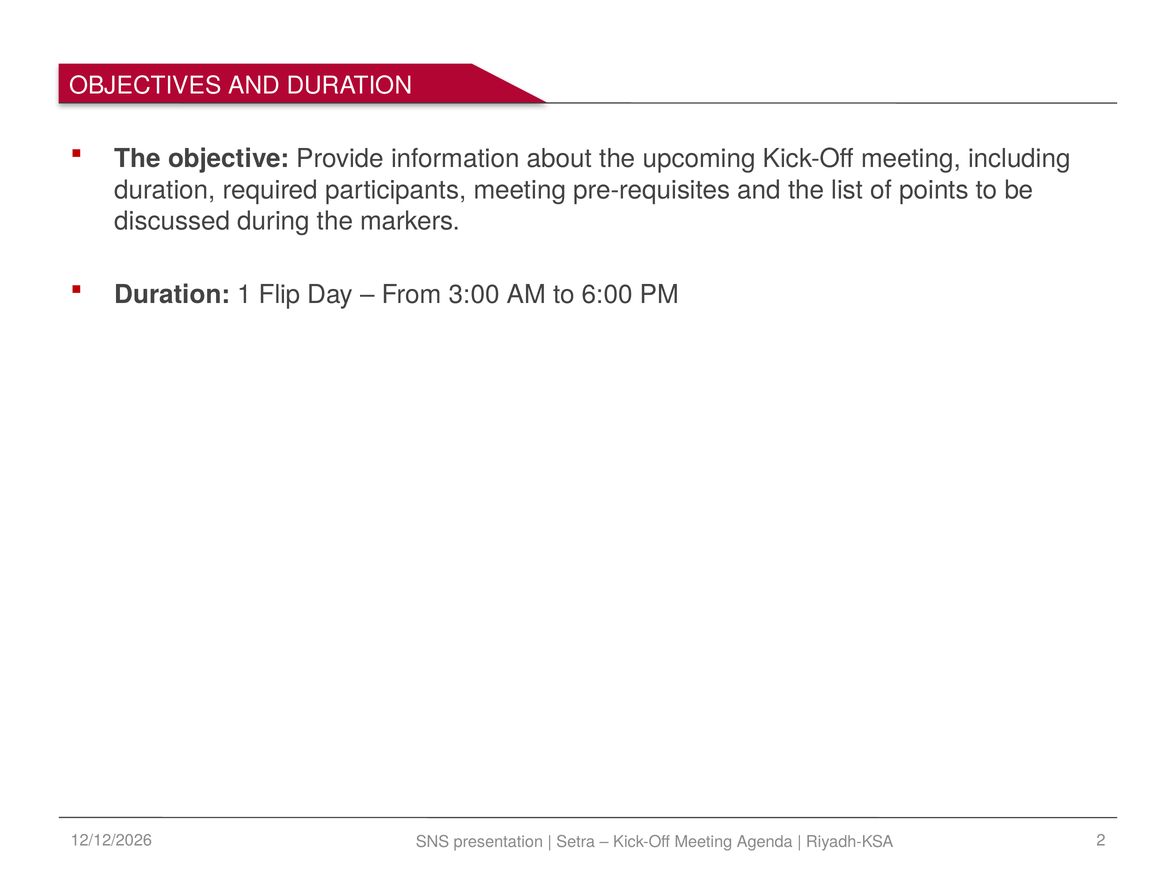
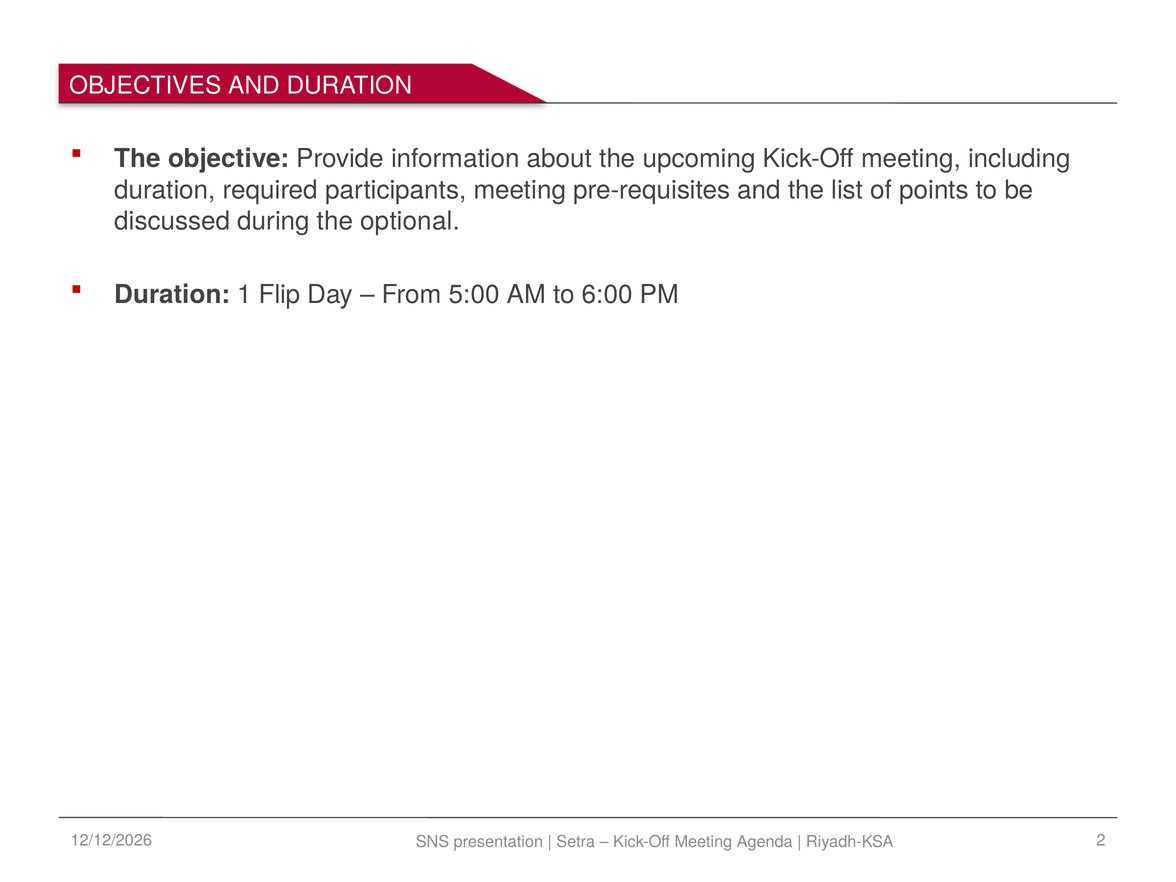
markers: markers -> optional (410, 221)
3:00: 3:00 -> 5:00 (474, 295)
